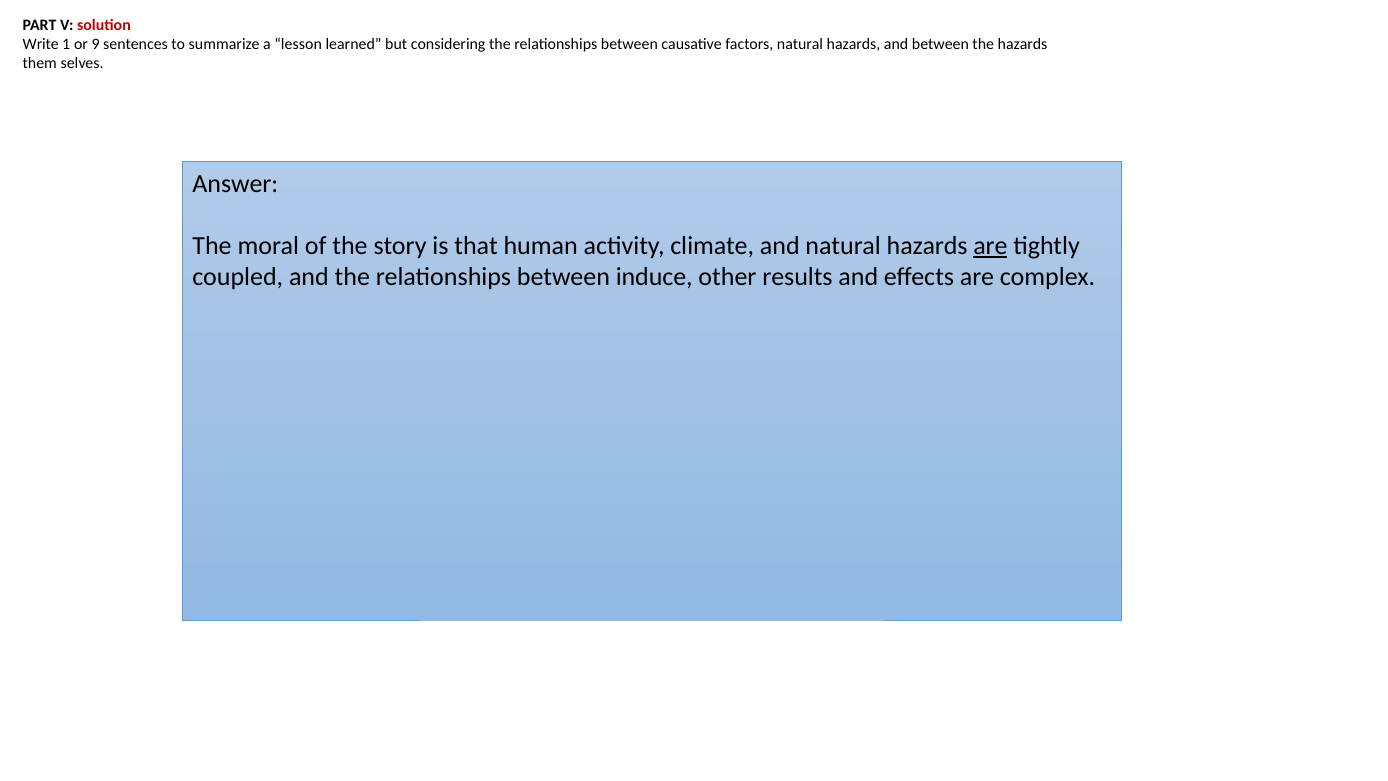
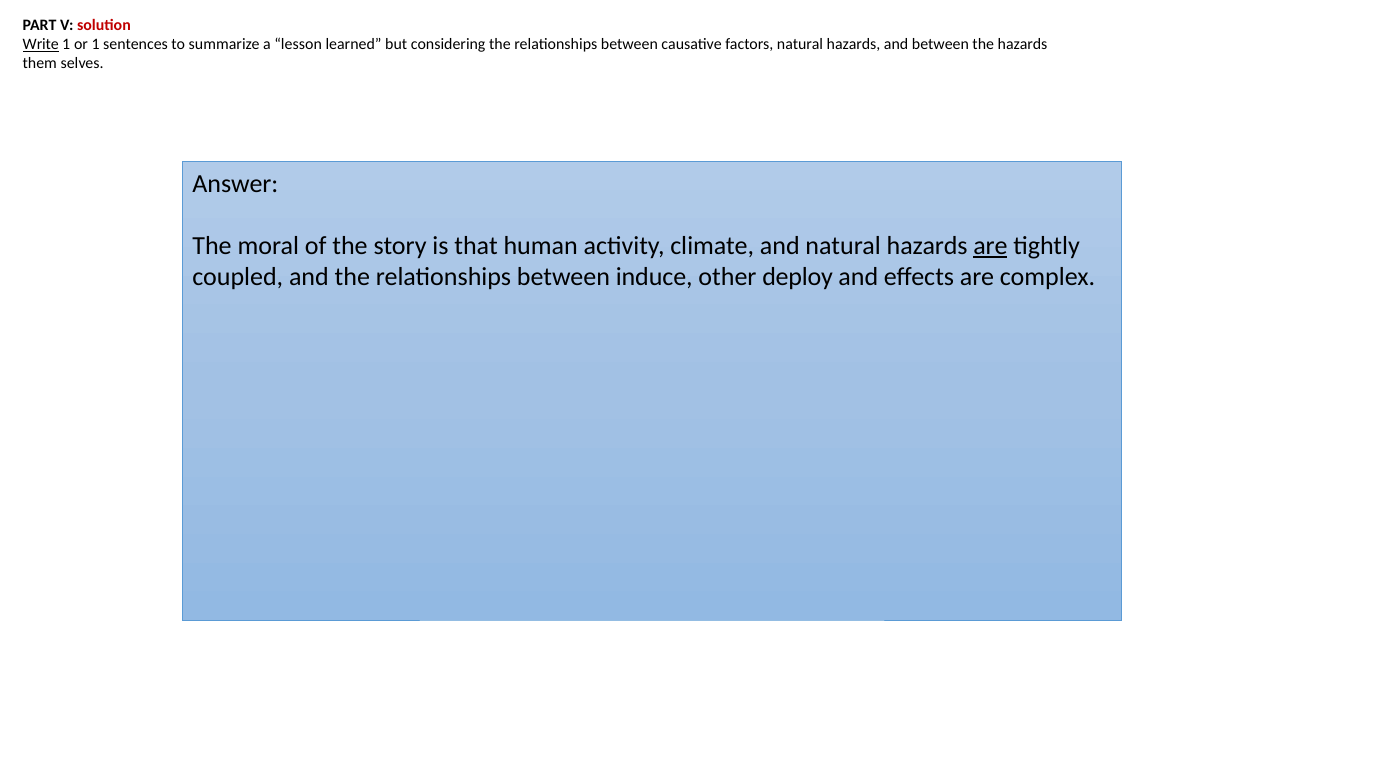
Write underline: none -> present (41, 44)
or 9: 9 -> 1 (96, 44)
results: results -> deploy (798, 277)
